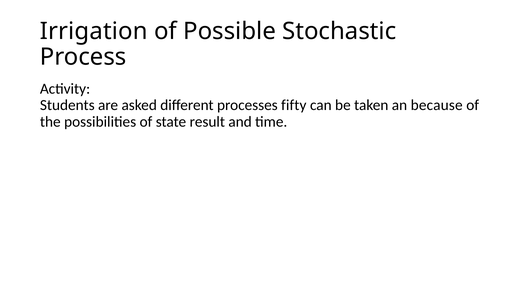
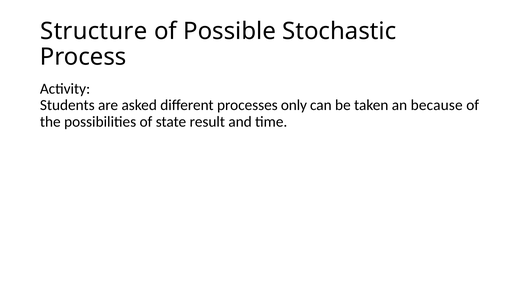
Irrigation: Irrigation -> Structure (94, 31)
fifty: fifty -> only (294, 105)
